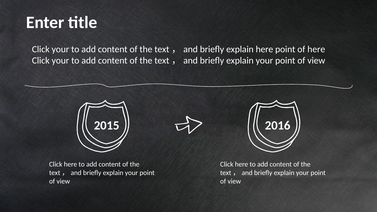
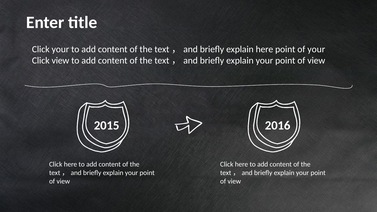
of here: here -> your (316, 49)
your: your -> view (60, 61)
